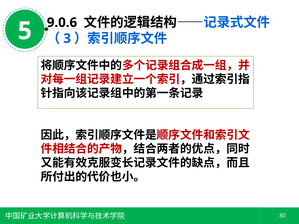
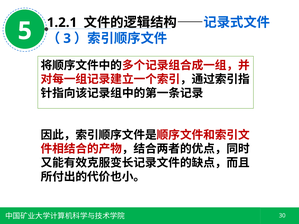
9.0.6: 9.0.6 -> 1.2.1 (62, 23)
